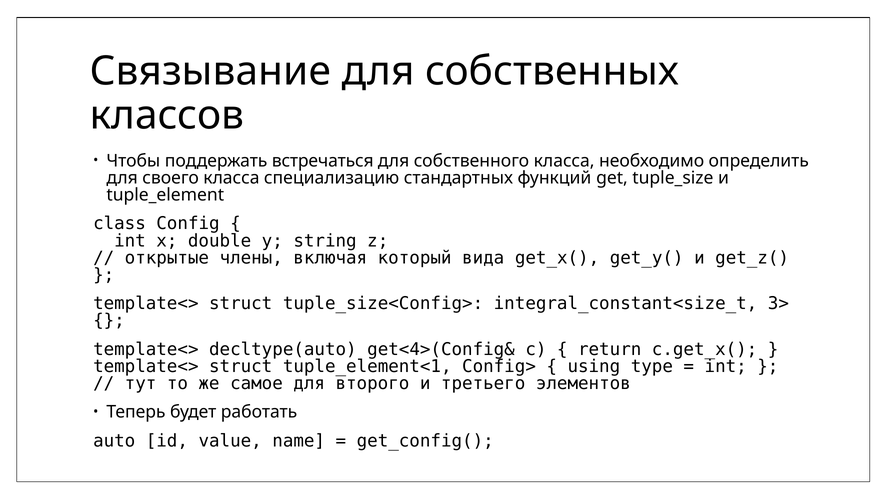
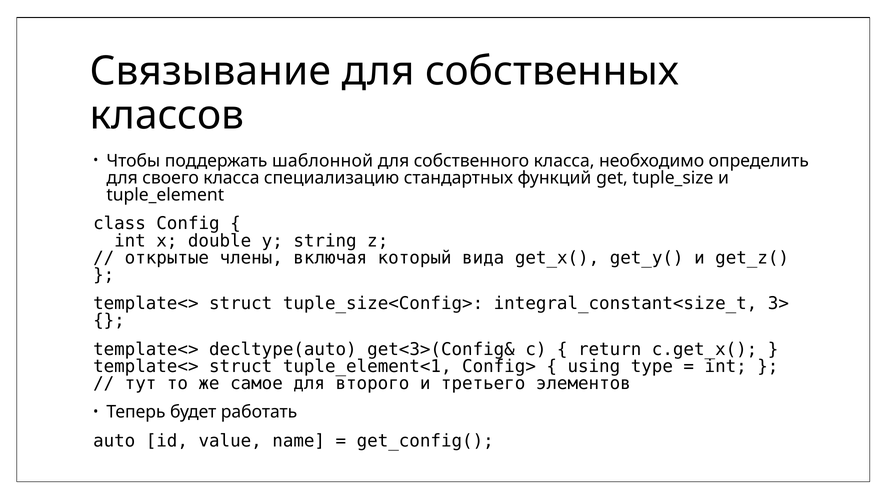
встречаться: встречаться -> шаблонной (323, 161)
get<4>(Config&: get<4>(Config& -> get<3>(Config& (441, 349)
